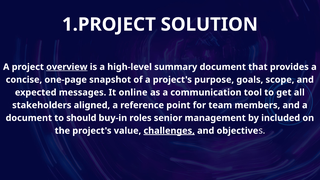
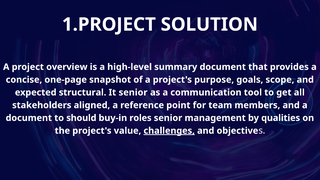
overview underline: present -> none (67, 67)
messages: messages -> structural (83, 92)
It online: online -> senior (133, 92)
included: included -> qualities (281, 118)
